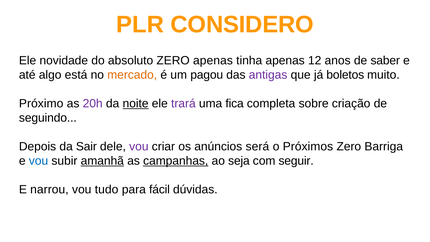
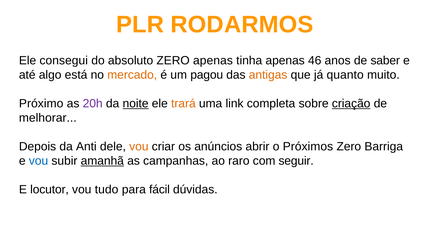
CONSIDERO: CONSIDERO -> RODARMOS (242, 25)
novidade: novidade -> consegui (64, 60)
12: 12 -> 46 (315, 60)
antigas colour: purple -> orange (268, 75)
boletos: boletos -> quanto (345, 75)
trará colour: purple -> orange (183, 103)
fica: fica -> link (235, 103)
criação underline: none -> present (351, 103)
seguindo: seguindo -> melhorar (48, 118)
Sair: Sair -> Anti (86, 146)
vou colour: purple -> orange (139, 146)
será: será -> abrir (257, 146)
campanhas underline: present -> none (176, 161)
seja: seja -> raro (239, 161)
narrou: narrou -> locutor (49, 189)
